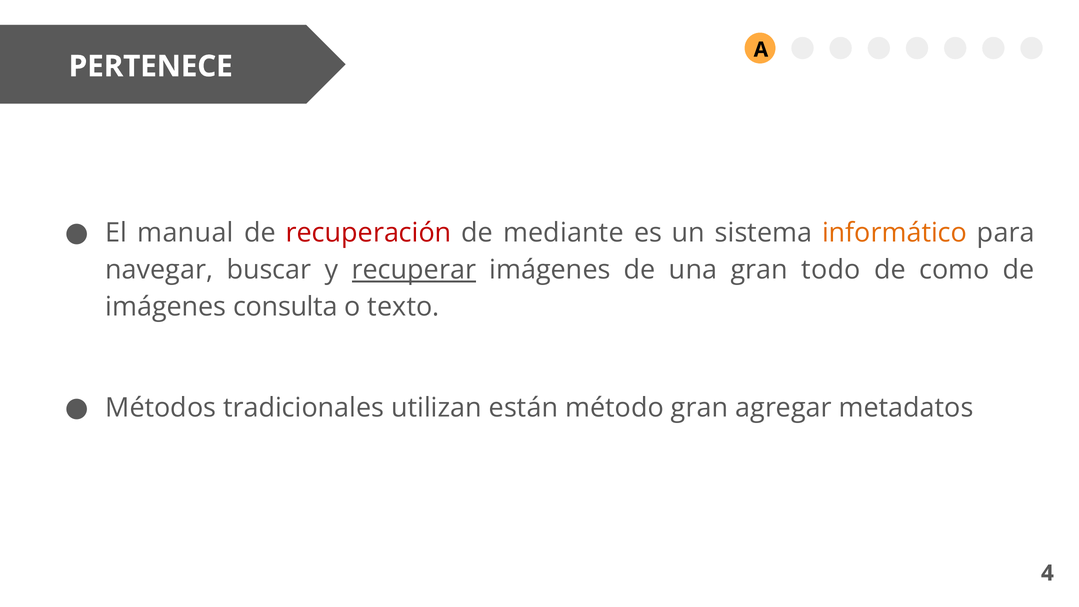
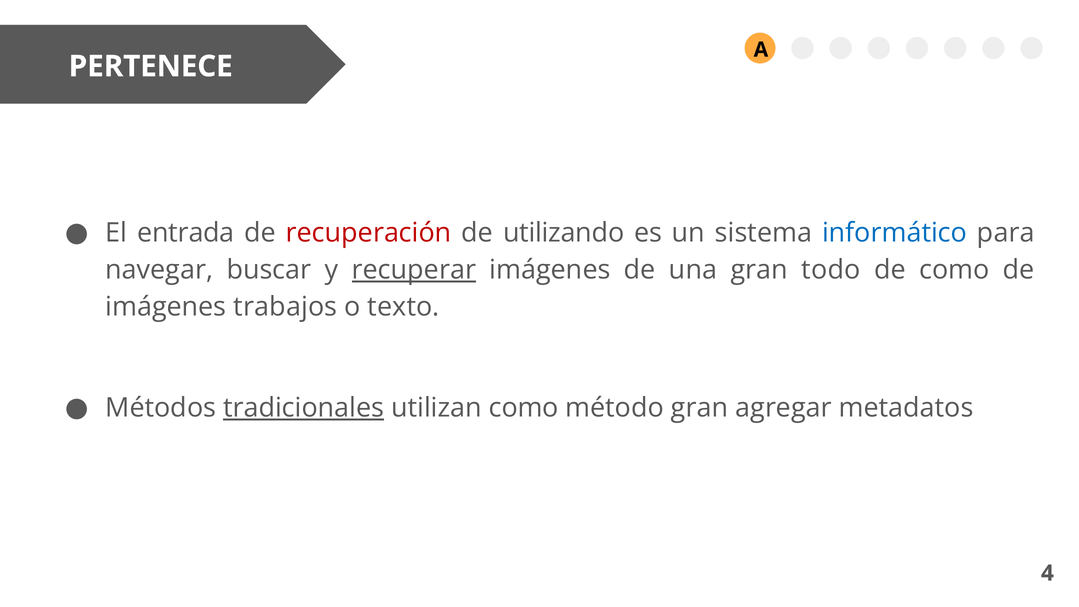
manual: manual -> entrada (186, 233)
mediante: mediante -> utilizando (564, 233)
informático colour: orange -> blue (895, 233)
consulta: consulta -> trabajos (285, 307)
tradicionales underline: none -> present (304, 408)
utilizan están: están -> como (524, 408)
